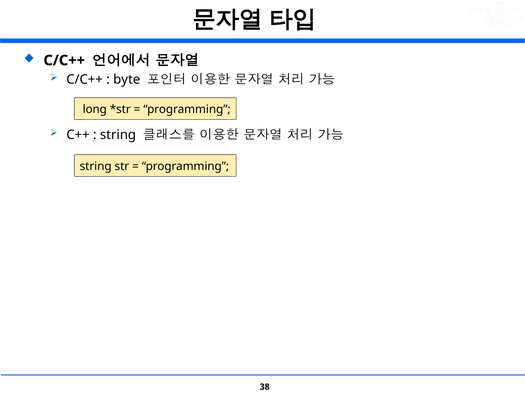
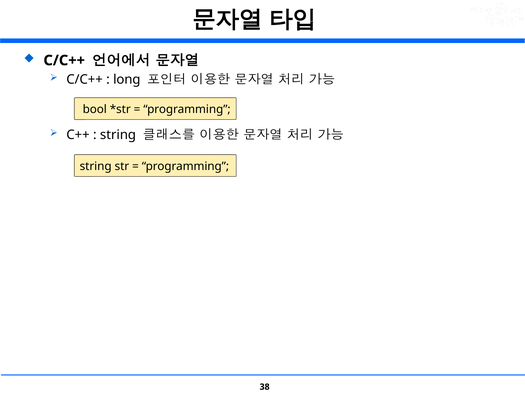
byte: byte -> long (127, 80)
long: long -> bool (95, 109)
